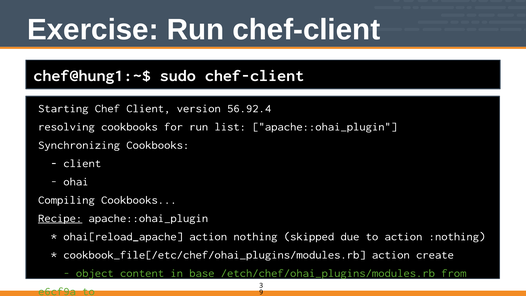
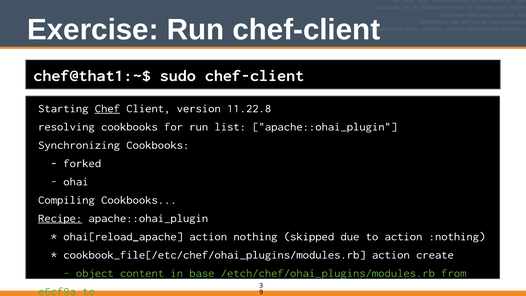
chef@hung1:~$: chef@hung1:~$ -> chef@that1:~$ (92, 76)
Chef underline: none -> present (107, 108)
56.92.4: 56.92.4 -> 11.22.8 (249, 108)
client: client -> forked (82, 163)
